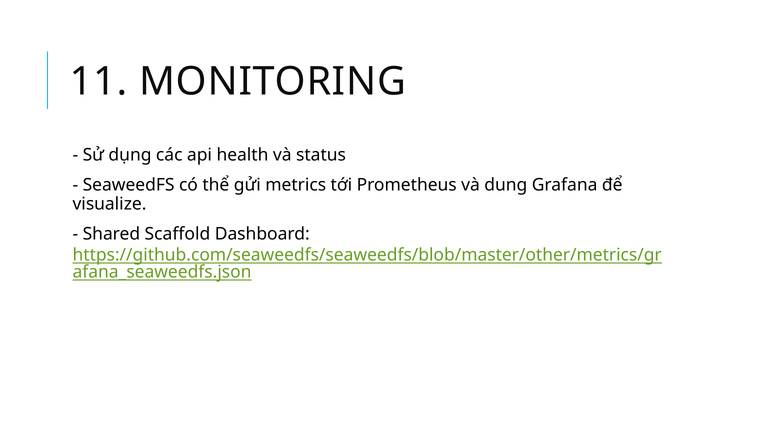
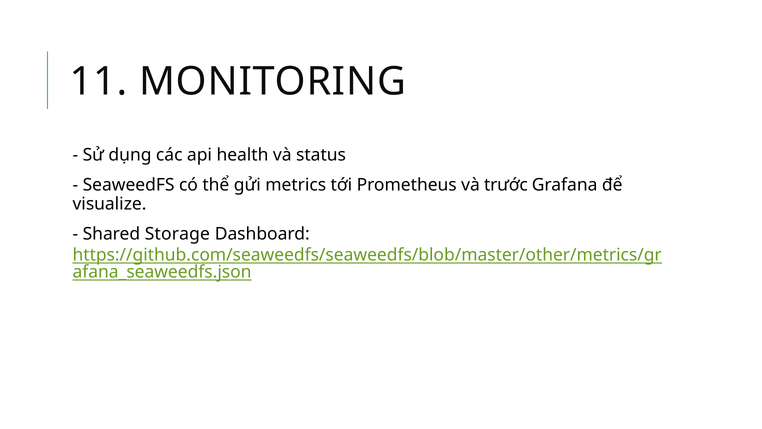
dung: dung -> trước (506, 185)
Scaffold: Scaffold -> Storage (177, 234)
